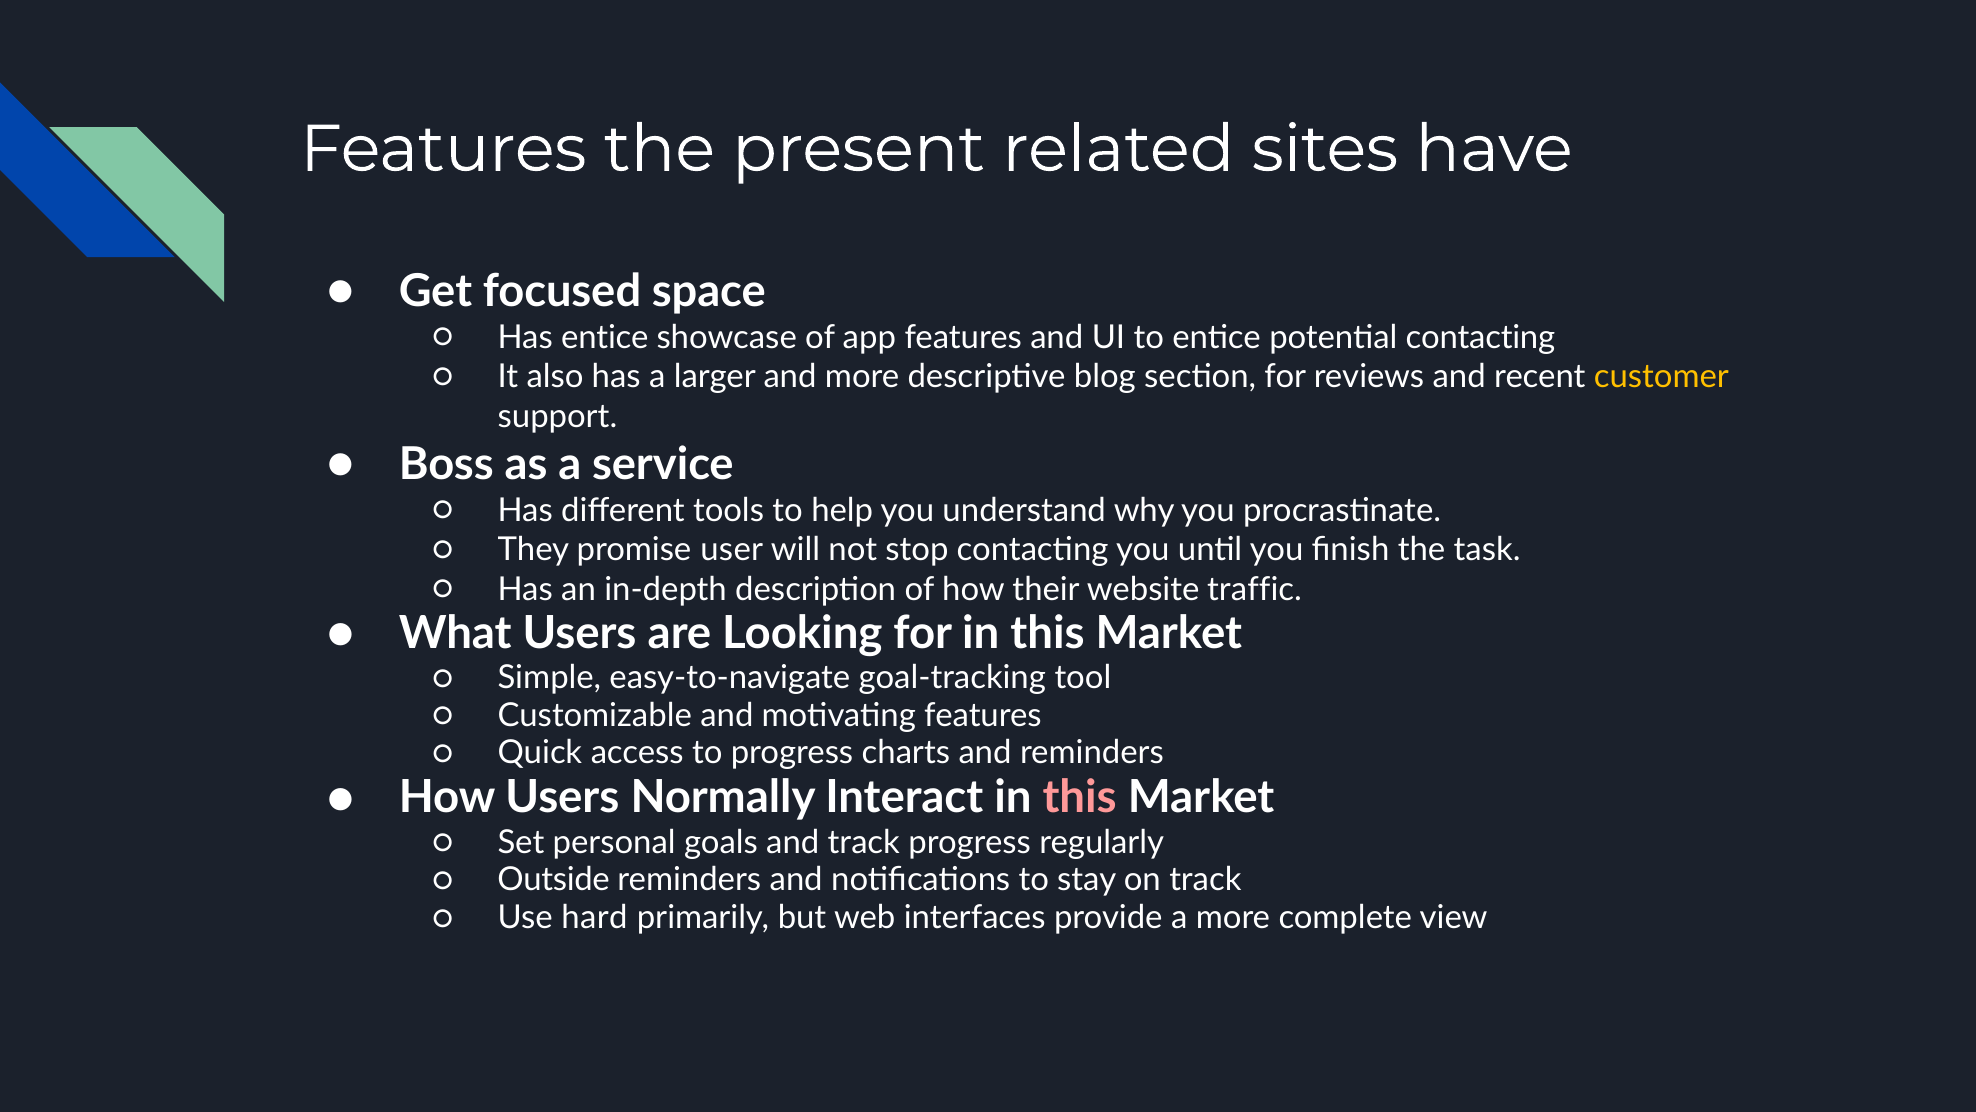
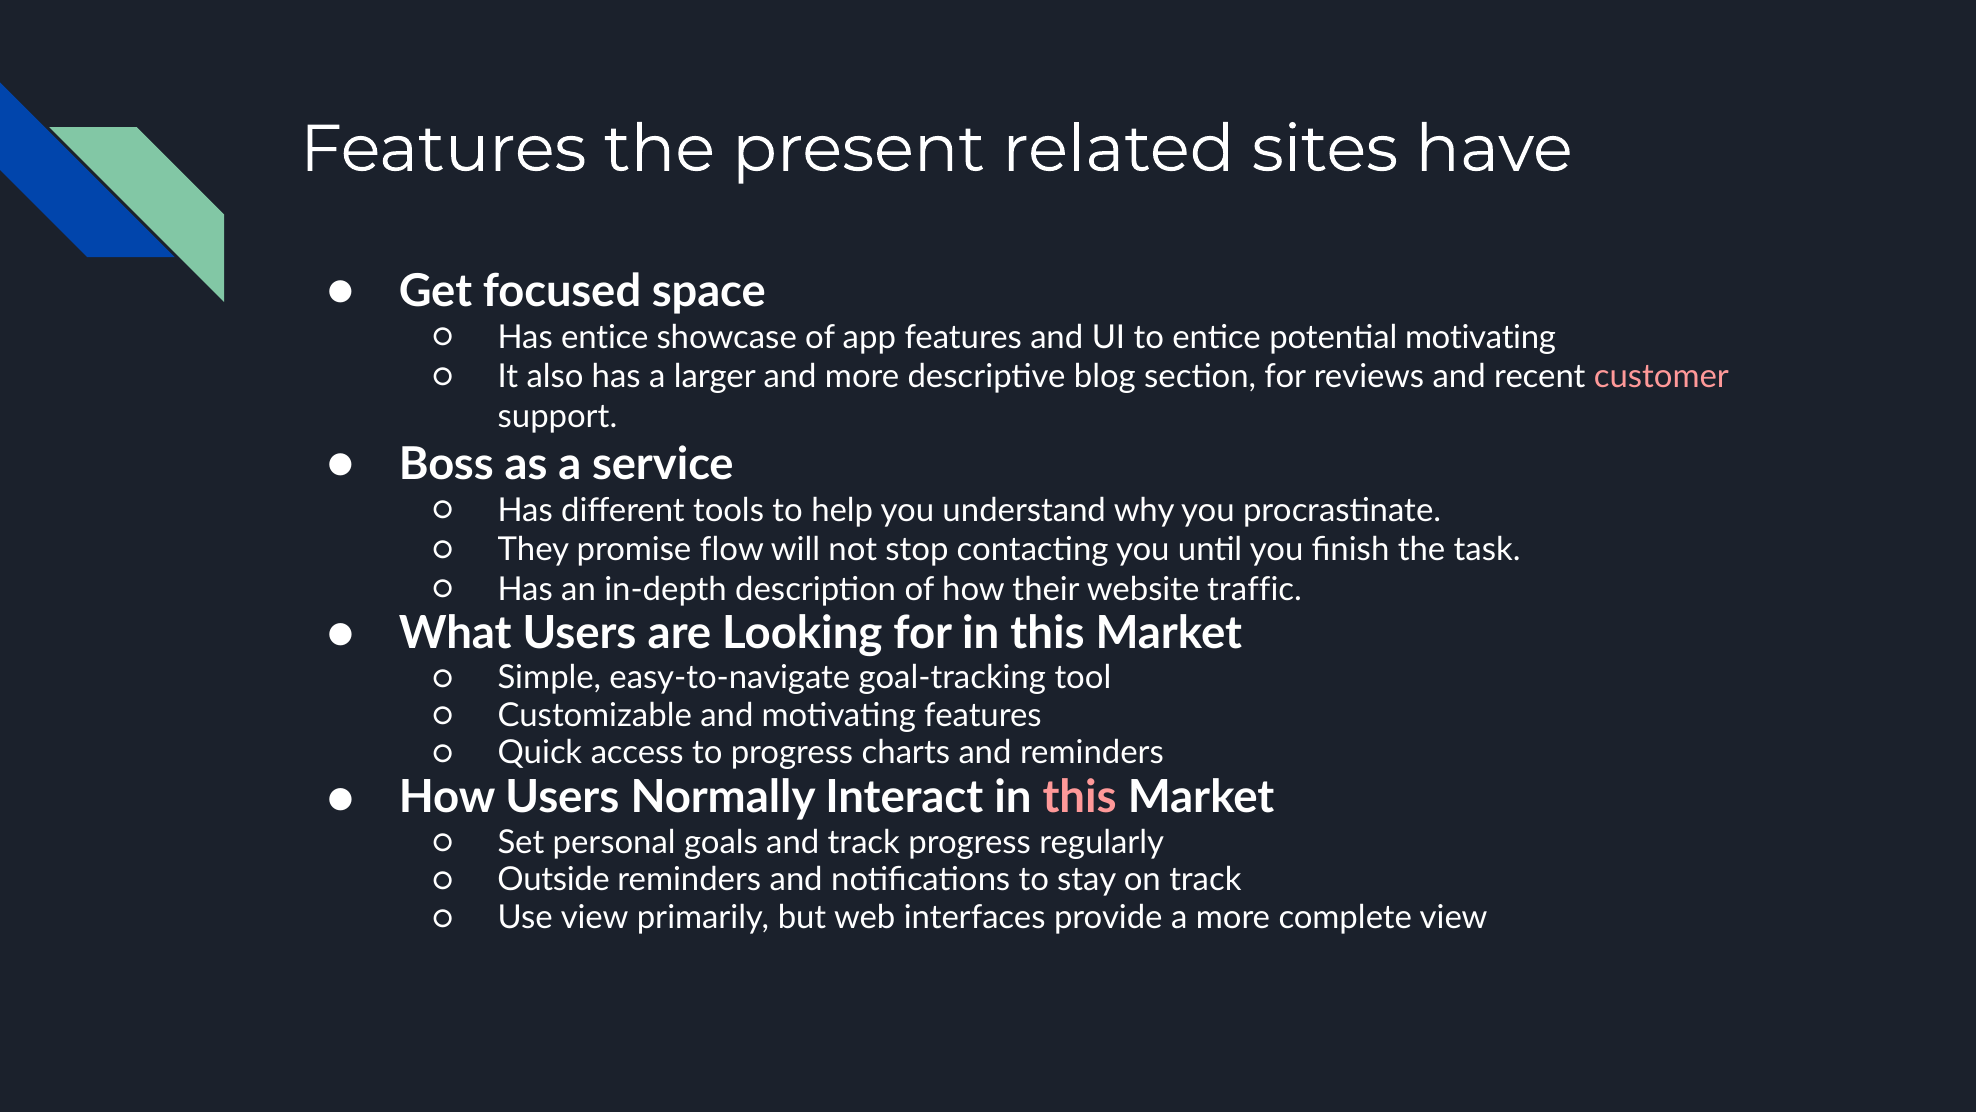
potential contacting: contacting -> motivating (1480, 337)
customer colour: yellow -> pink (1661, 377)
user: user -> flow (732, 550)
Use hard: hard -> view (595, 917)
